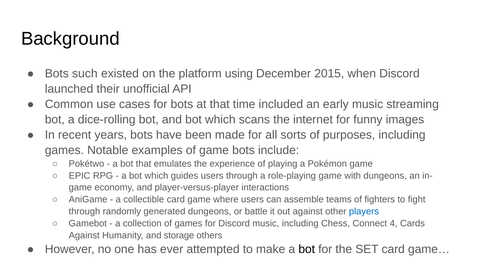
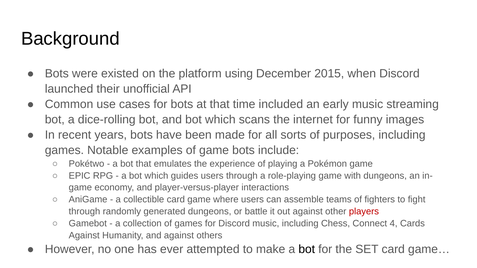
such: such -> were (85, 74)
players colour: blue -> red (364, 212)
and storage: storage -> against (179, 236)
